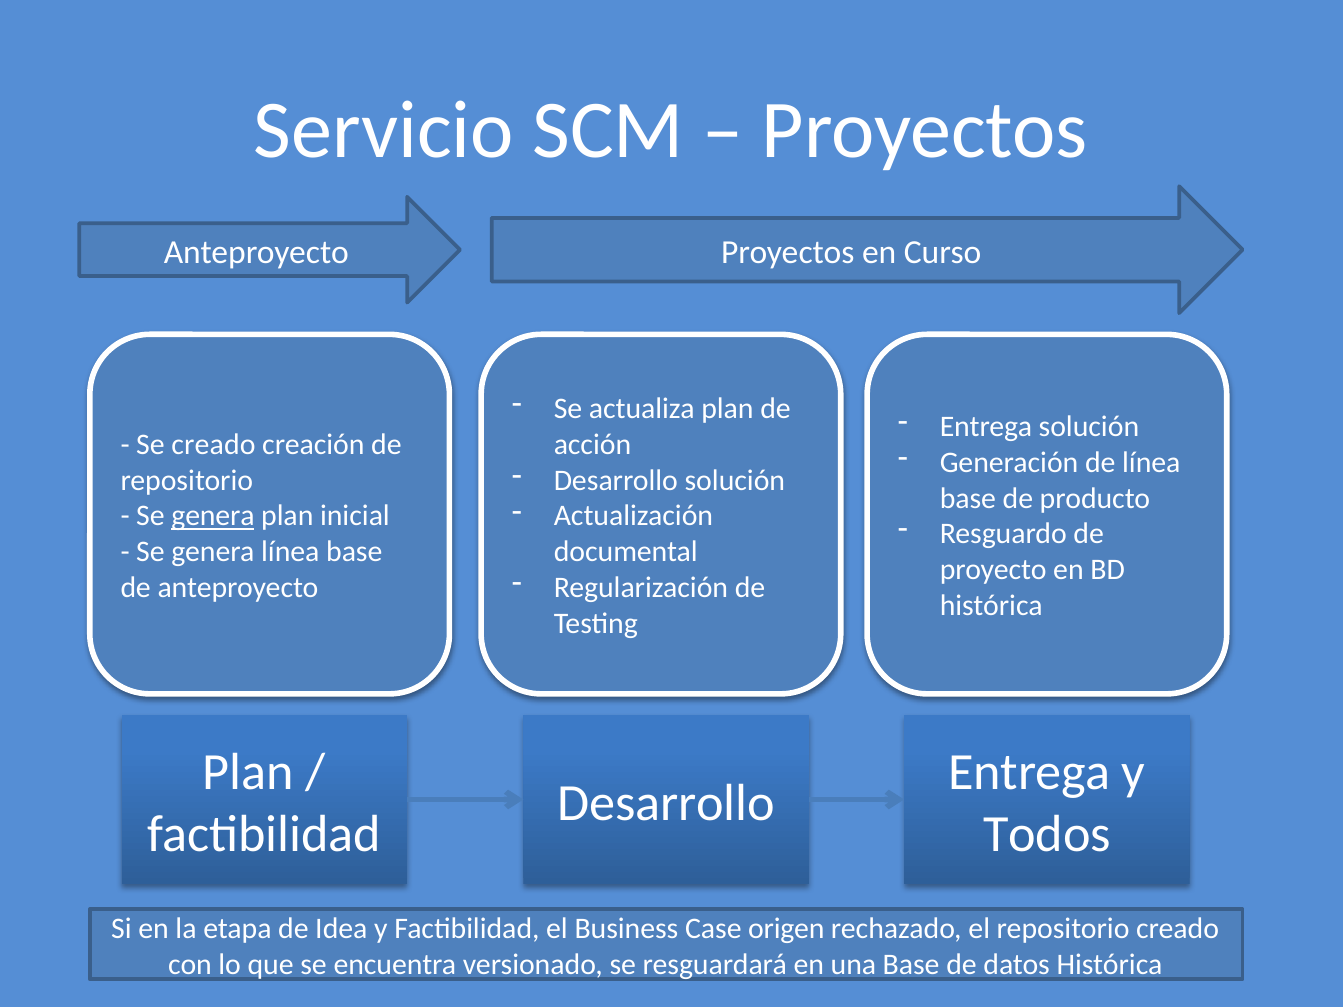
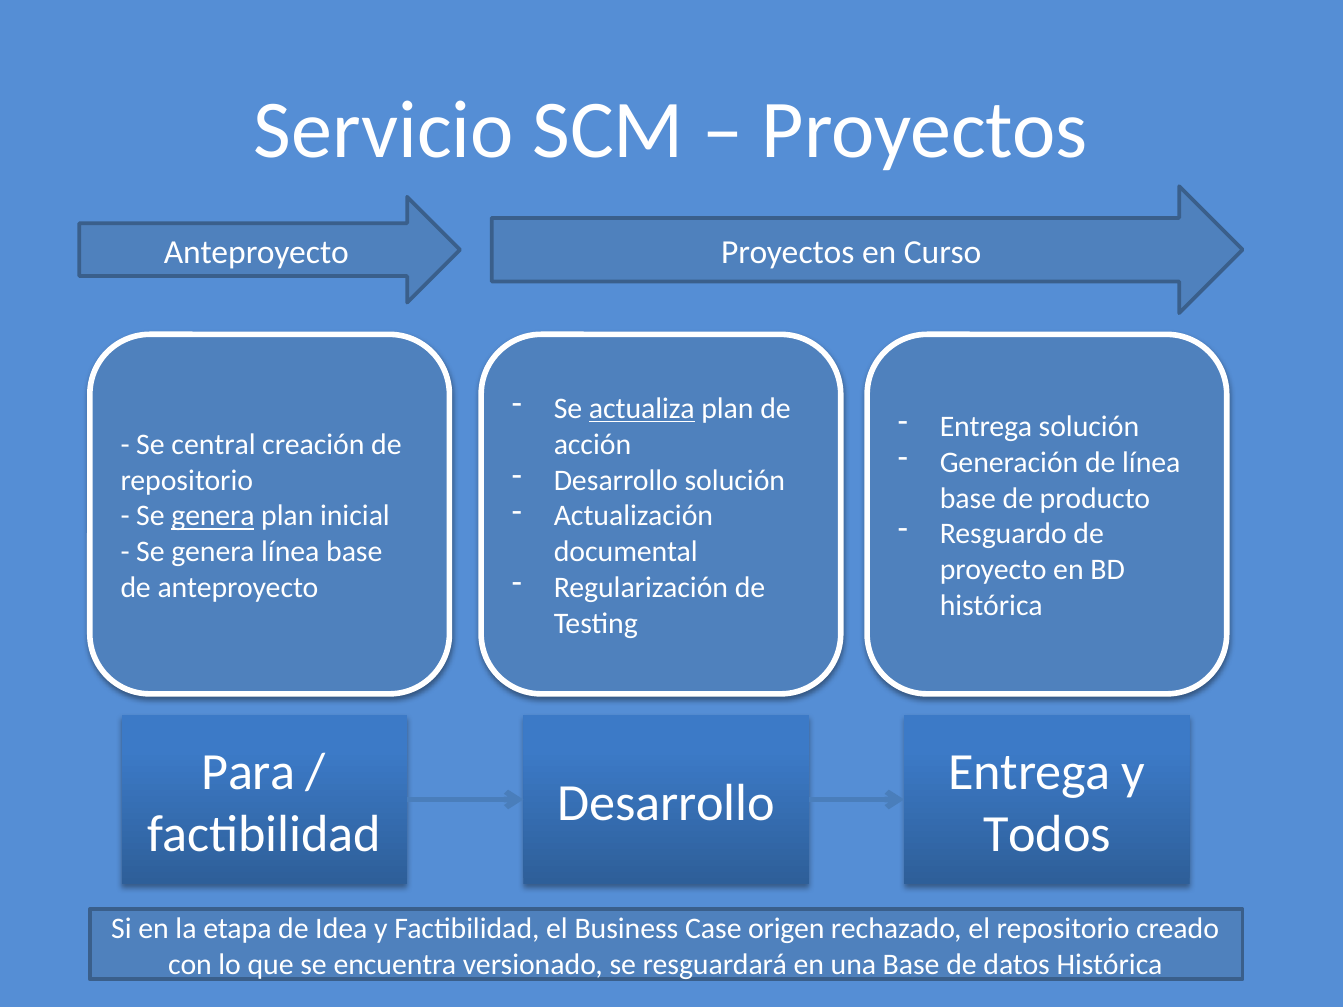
actualiza underline: none -> present (642, 409)
Se creado: creado -> central (214, 445)
Plan: Plan -> Para (249, 772)
